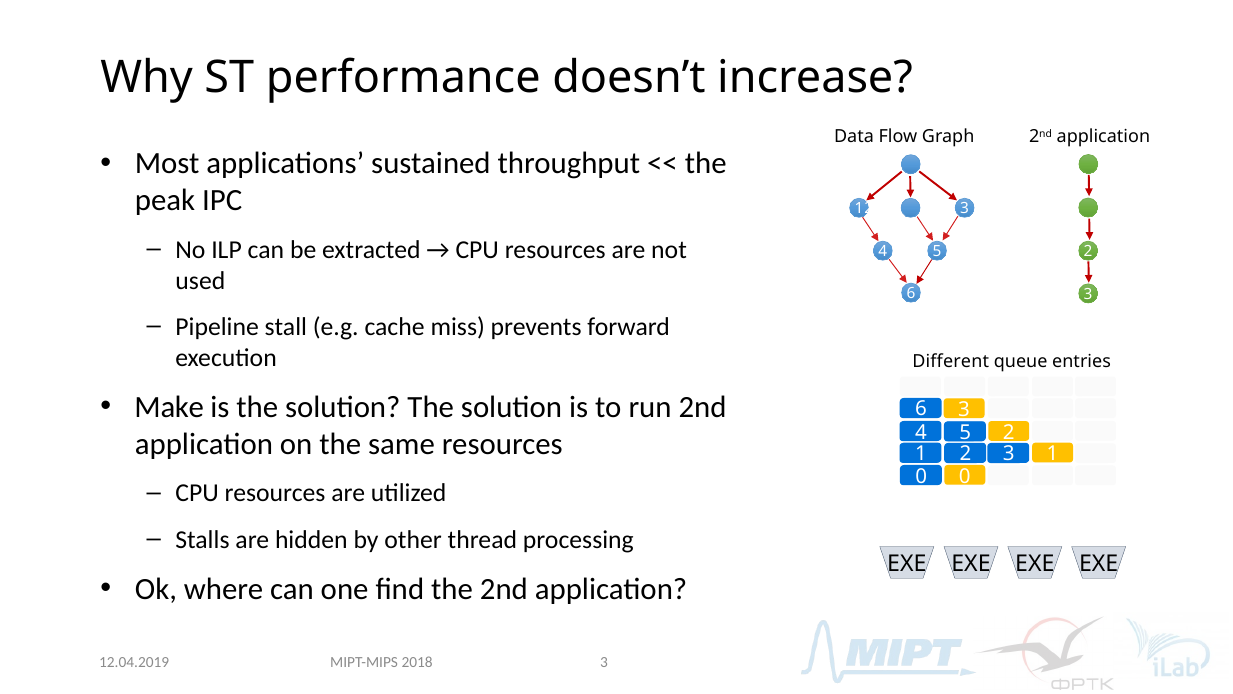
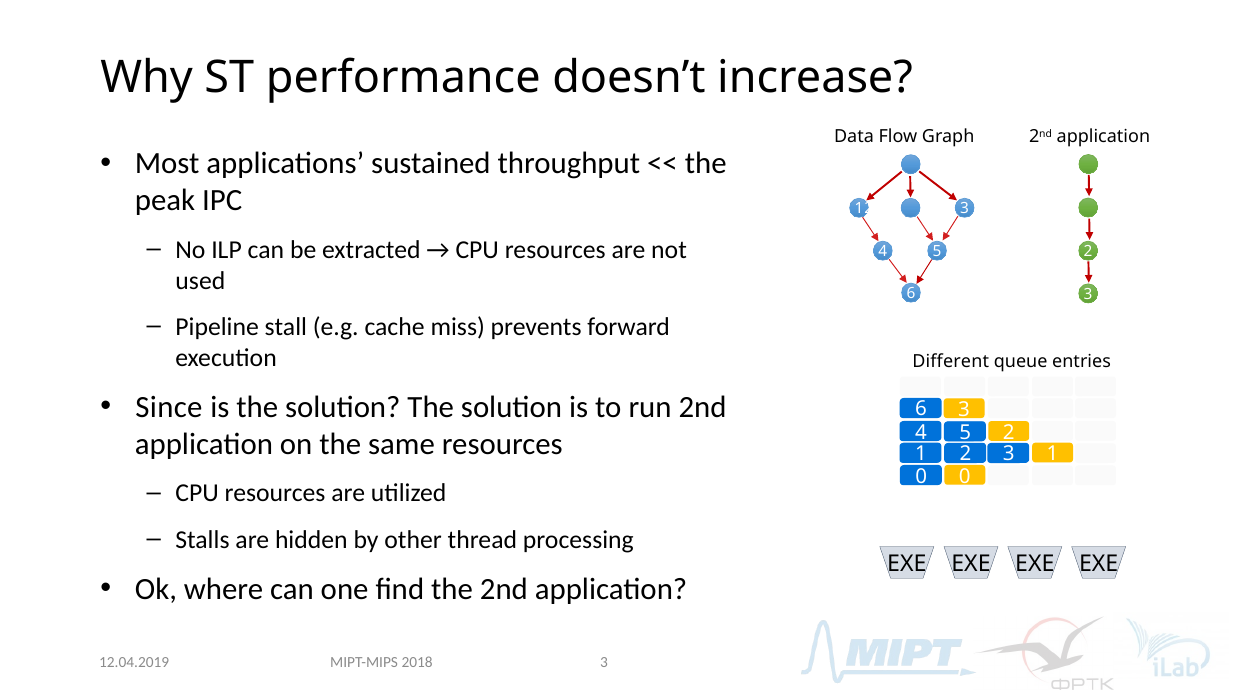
Make: Make -> Since (169, 407)
